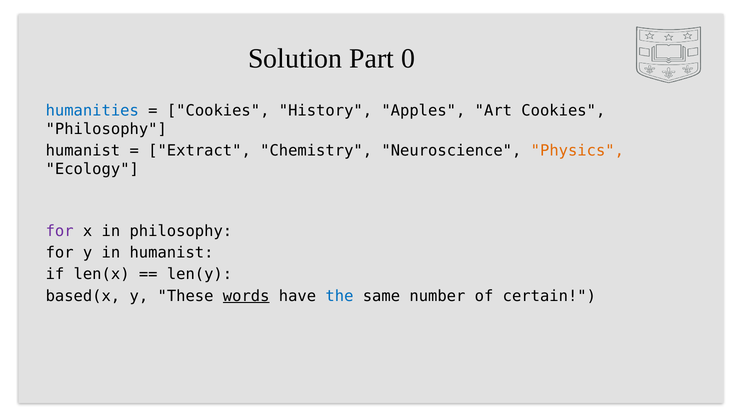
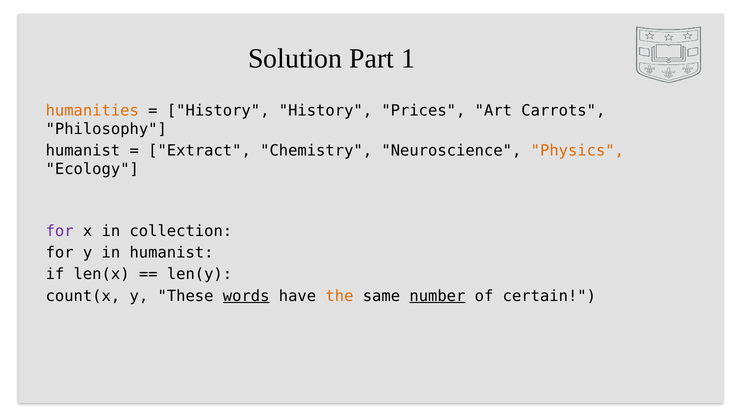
0: 0 -> 1 (408, 58)
humanities colour: blue -> orange (92, 111)
Cookies: Cookies -> History (218, 111)
Apples: Apples -> Prices (423, 111)
Art Cookies: Cookies -> Carrots (563, 111)
in philosophy: philosophy -> collection (181, 231)
based(x: based(x -> count(x (83, 296)
the colour: blue -> orange (339, 296)
number underline: none -> present (437, 296)
